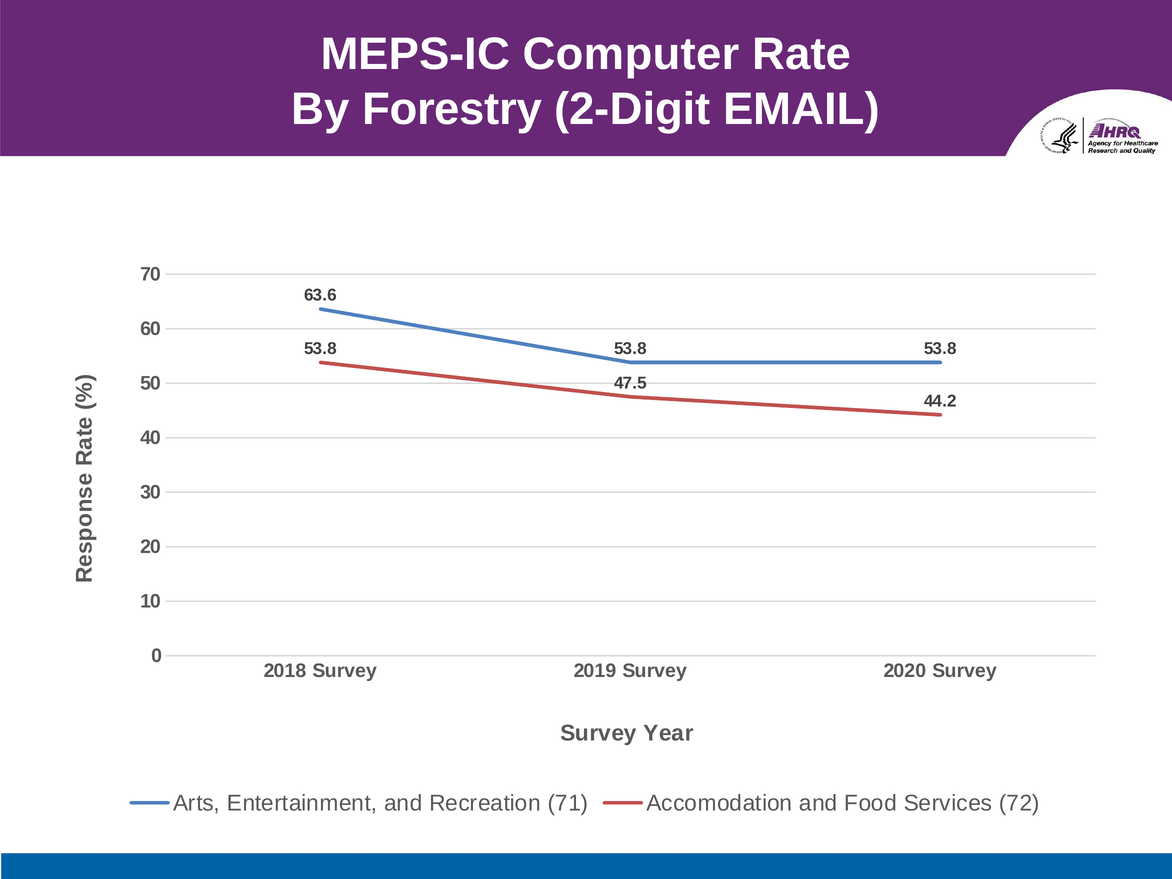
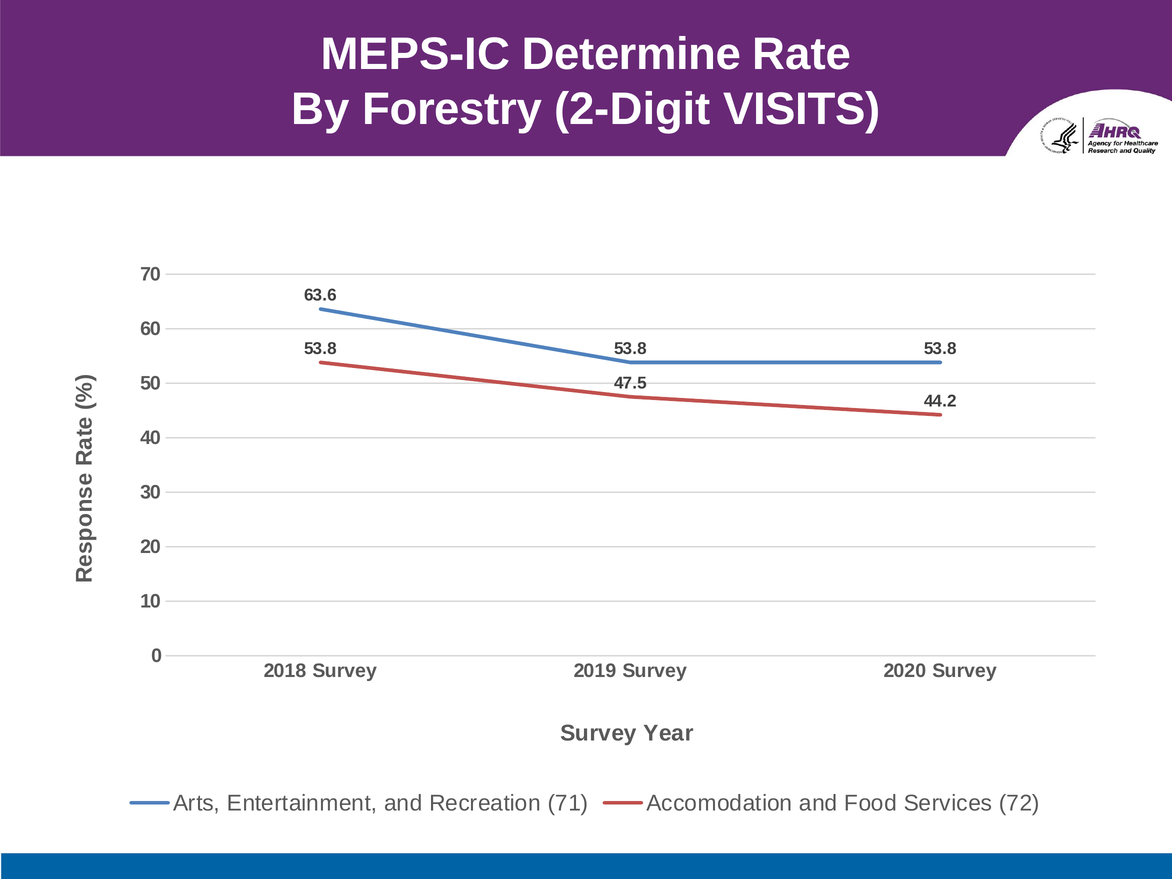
Computer: Computer -> Determine (632, 54)
EMAIL: EMAIL -> VISITS (802, 109)
